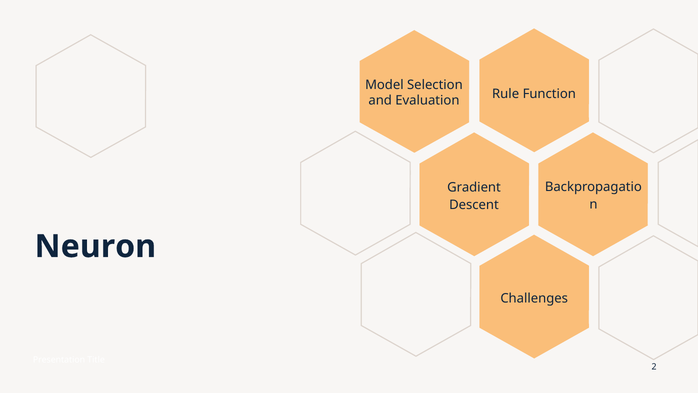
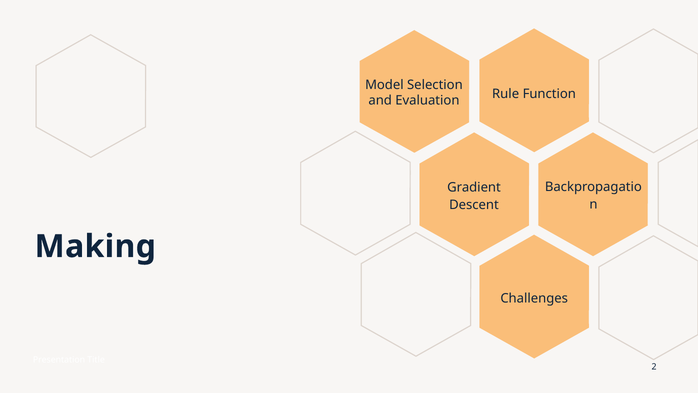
Neuron: Neuron -> Making (95, 246)
